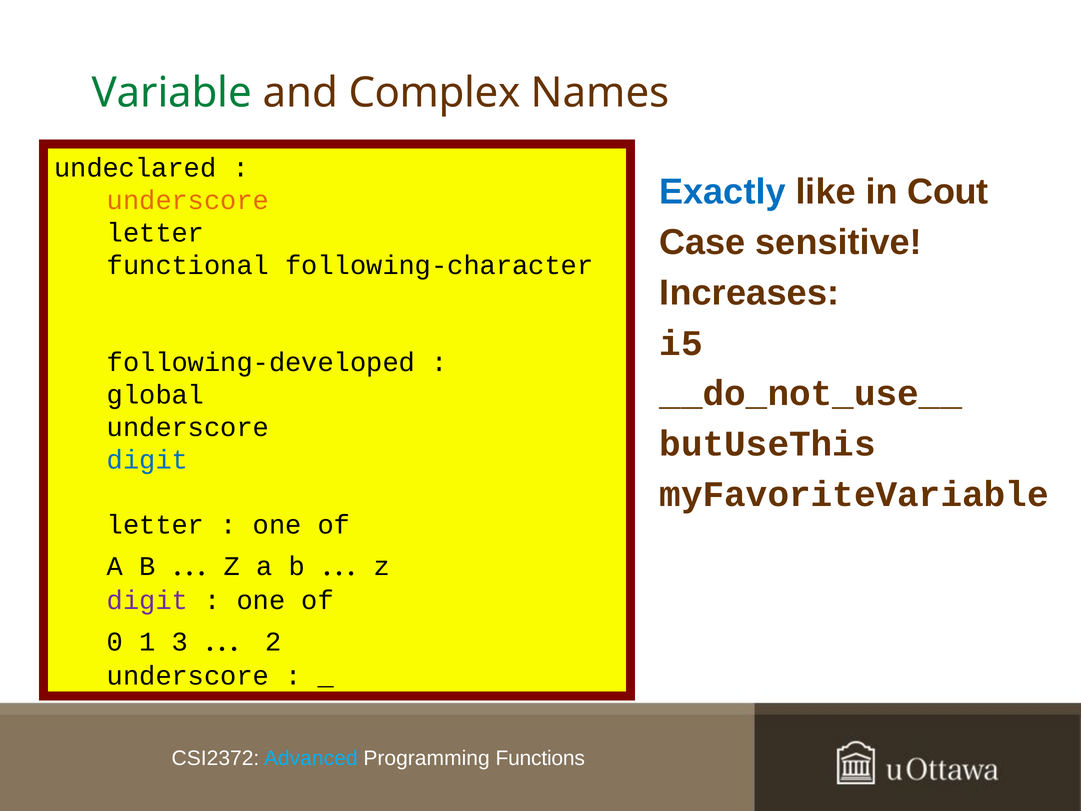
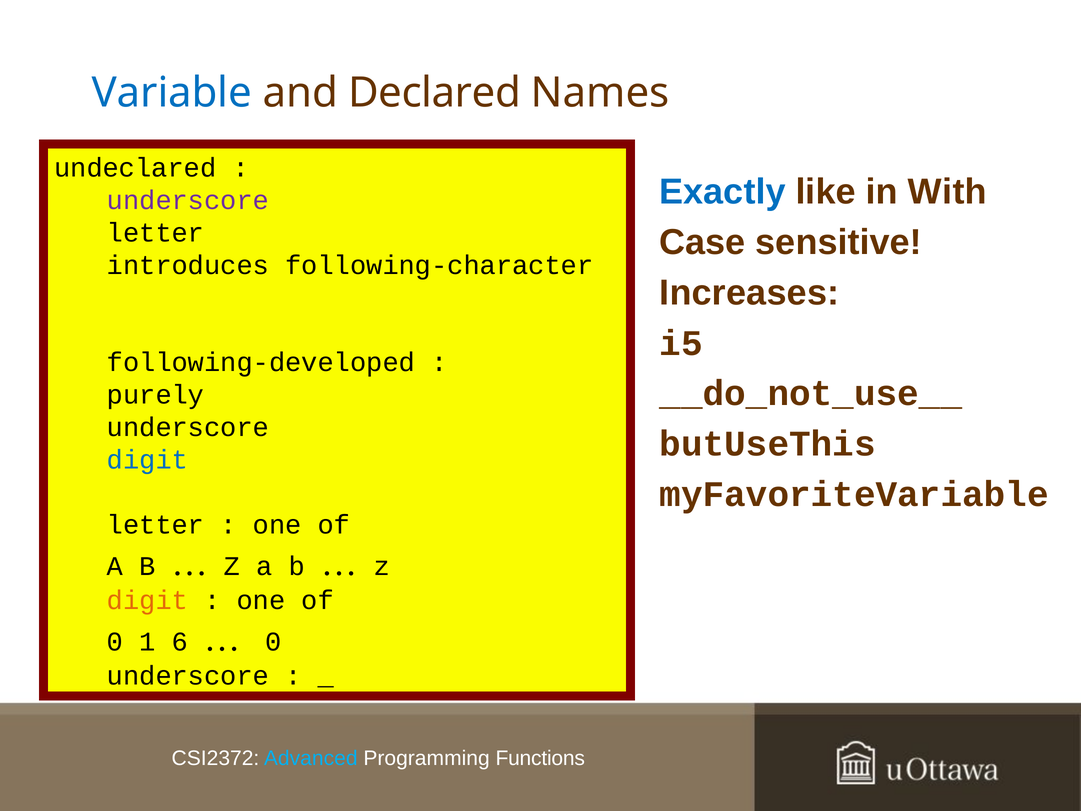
Variable colour: green -> blue (172, 93)
Complex: Complex -> Declared (435, 93)
Cout: Cout -> With (947, 192)
underscore colour: orange -> purple (188, 200)
functional: functional -> introduces (188, 265)
global: global -> purely (156, 395)
digit colour: purple -> orange (147, 600)
3: 3 -> 6 (180, 642)
2: 2 -> 0 (274, 642)
